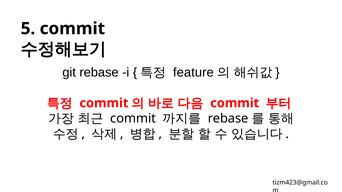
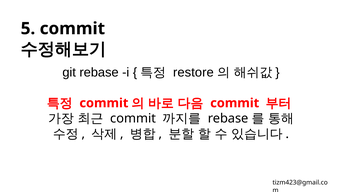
feature: feature -> restore (193, 72)
